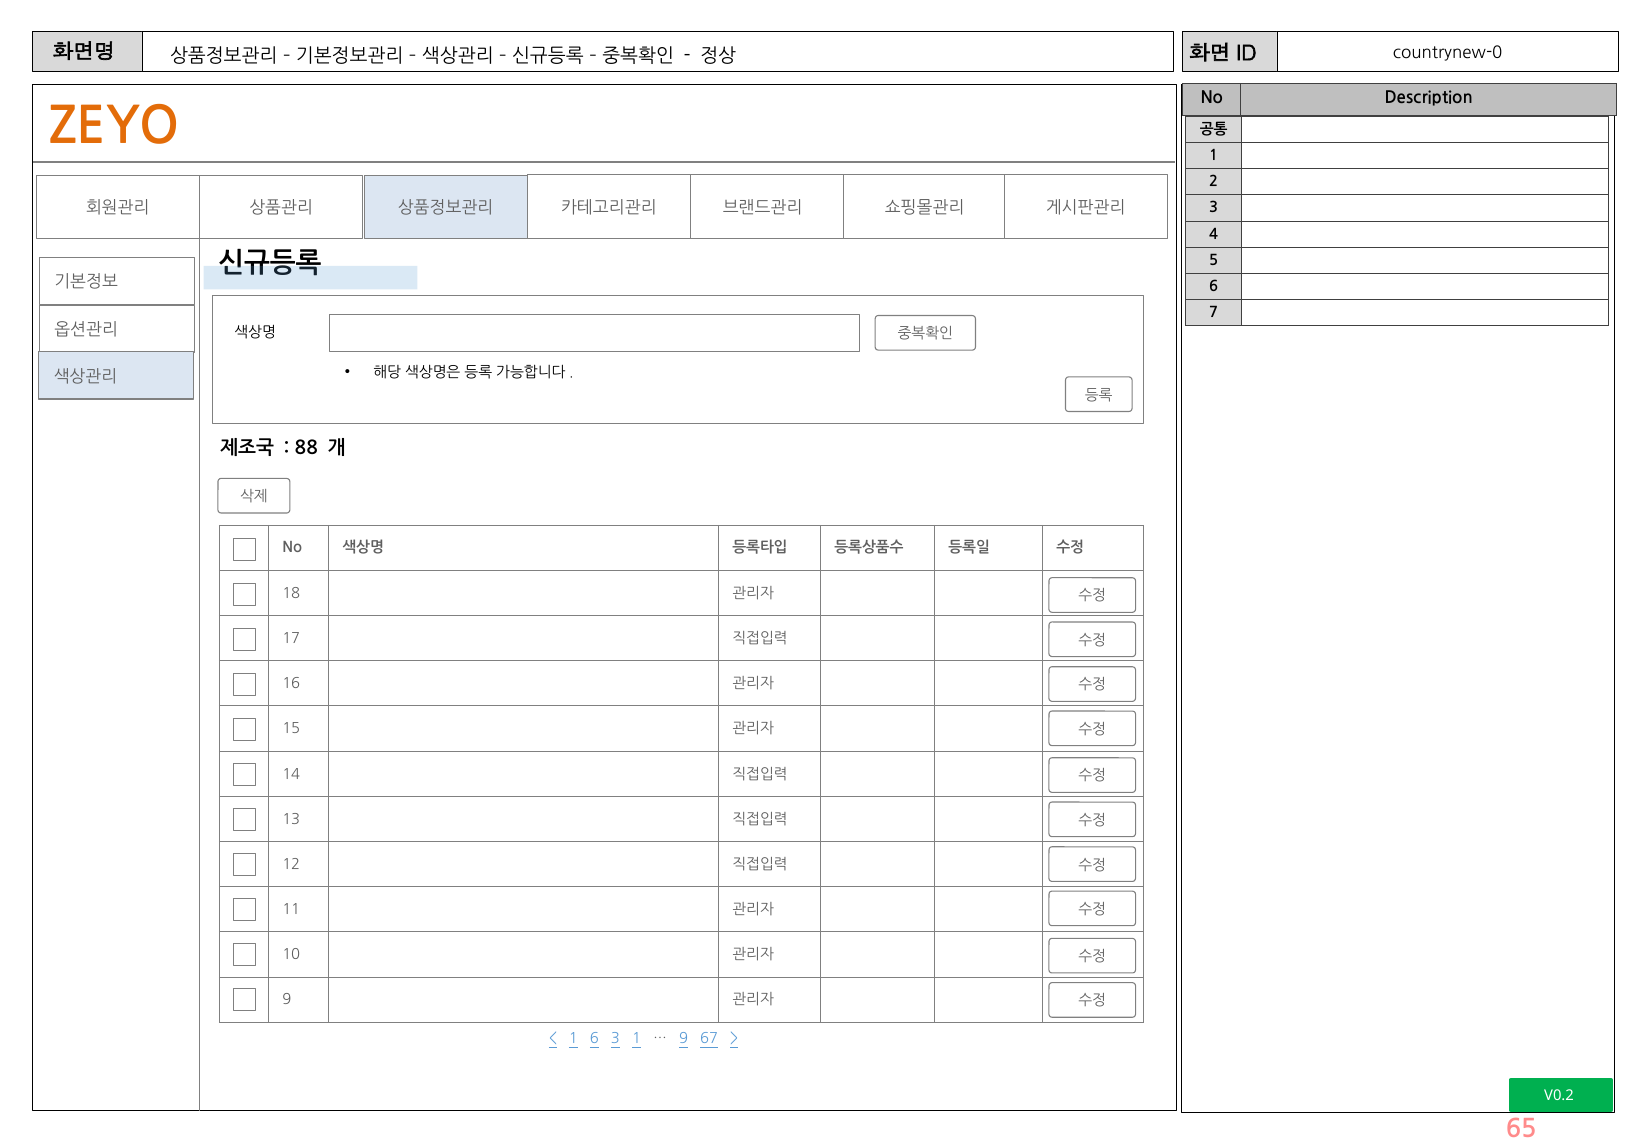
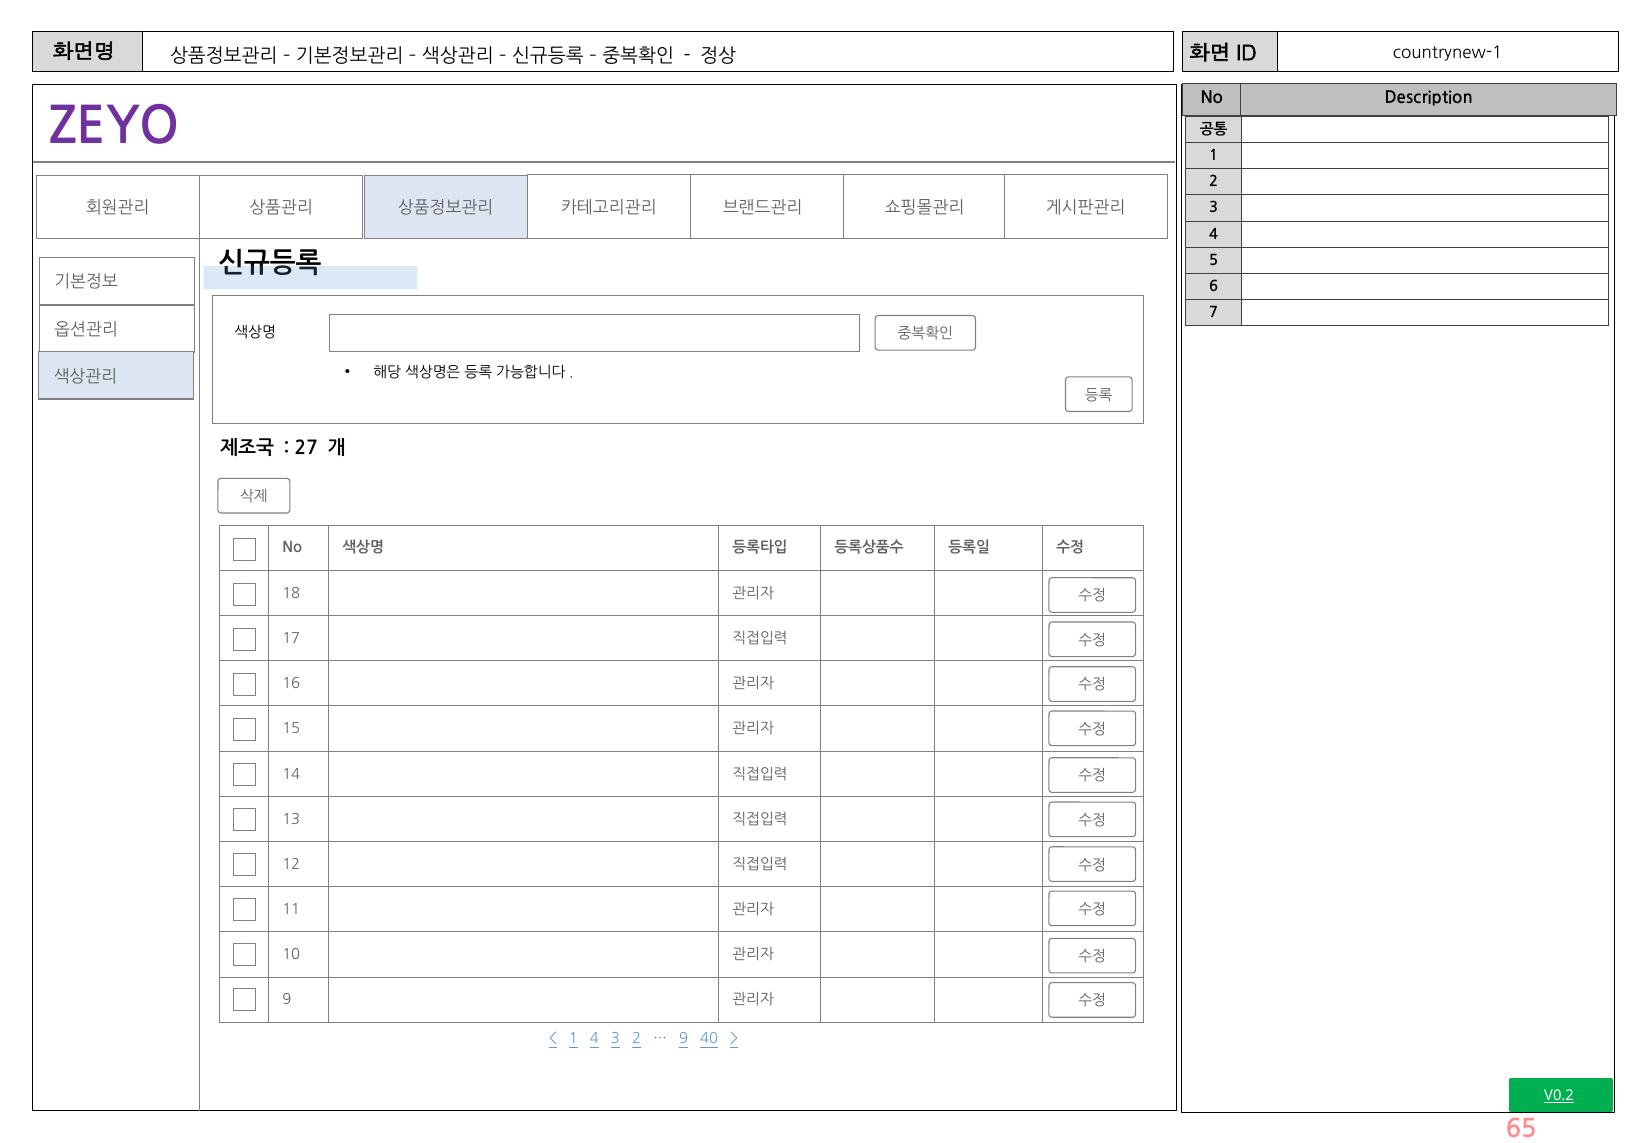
countrynew-0: countrynew-0 -> countrynew-1 (1448, 53)
ZEYO colour: orange -> purple (115, 126)
88: 88 -> 27 (306, 448)
1 6: 6 -> 4 (594, 1038)
3 1: 1 -> 2 (637, 1038)
67: 67 -> 40 (709, 1038)
V0.2 underline: none -> present (1559, 1096)
